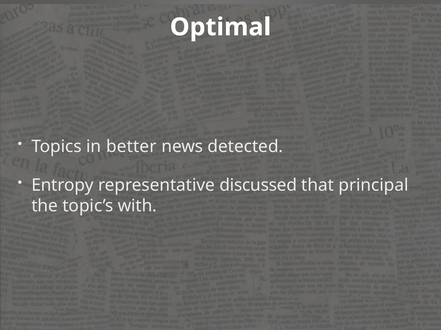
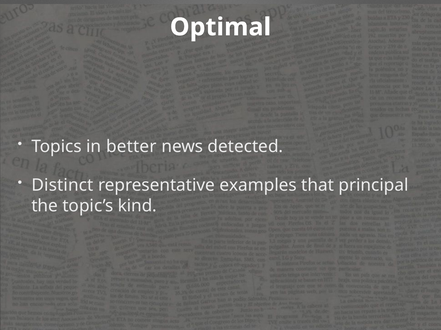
Entropy: Entropy -> Distinct (62, 186)
discussed: discussed -> examples (258, 186)
with: with -> kind (137, 206)
